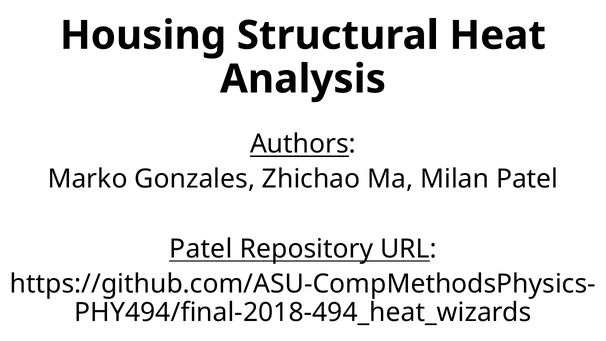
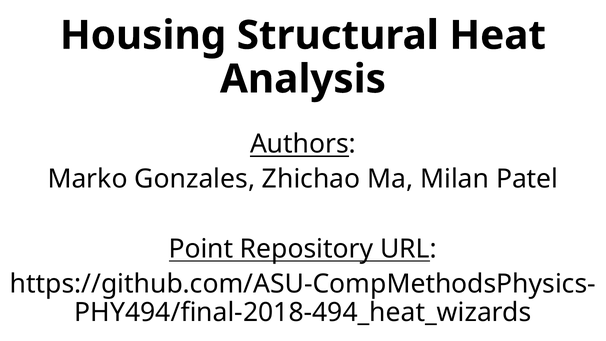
Patel: Patel -> Point (201, 249)
